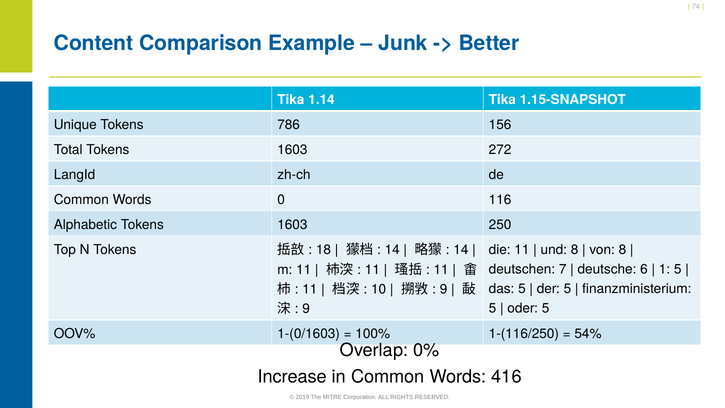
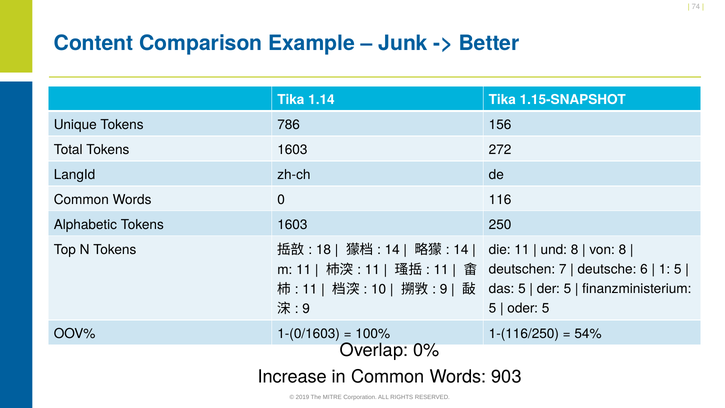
416: 416 -> 903 (507, 376)
